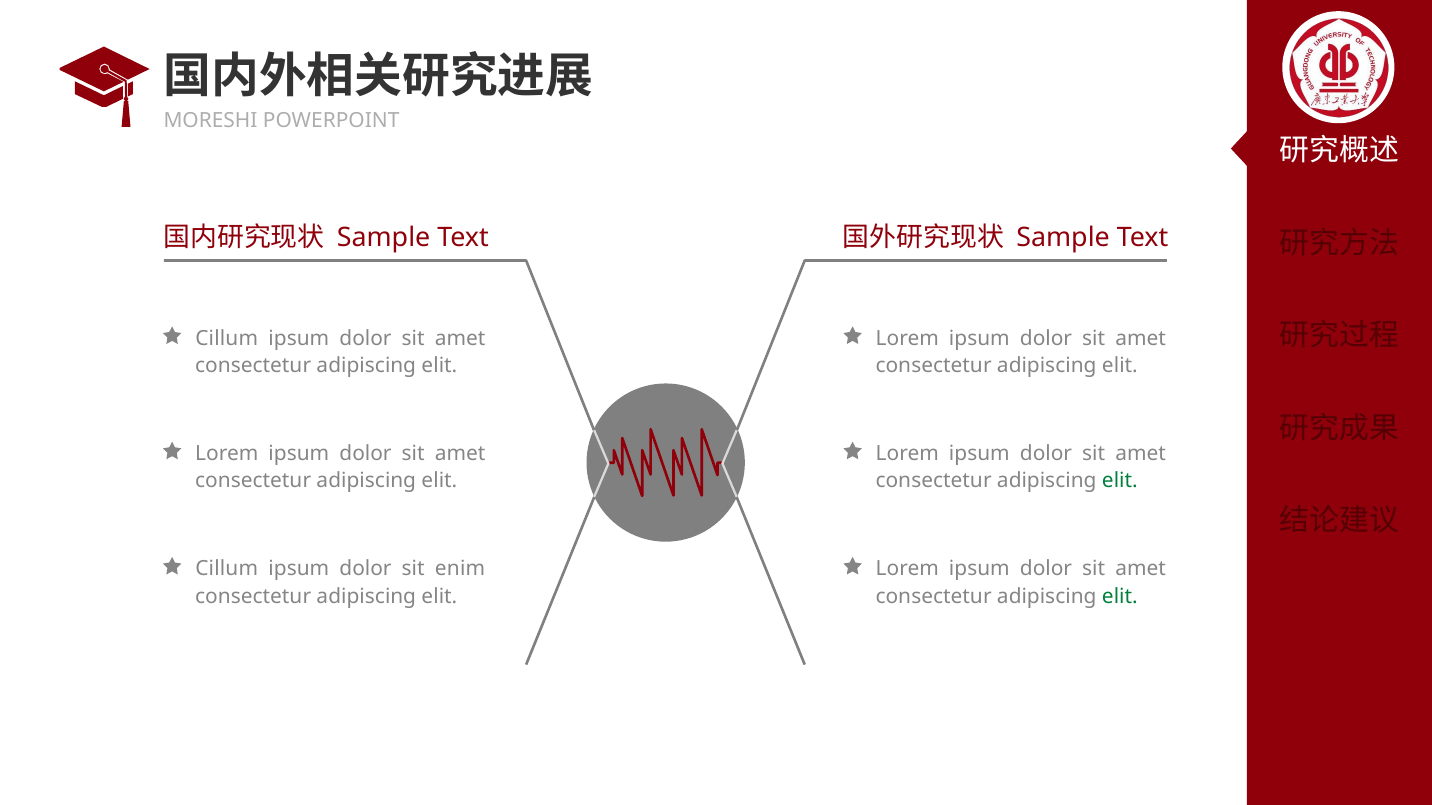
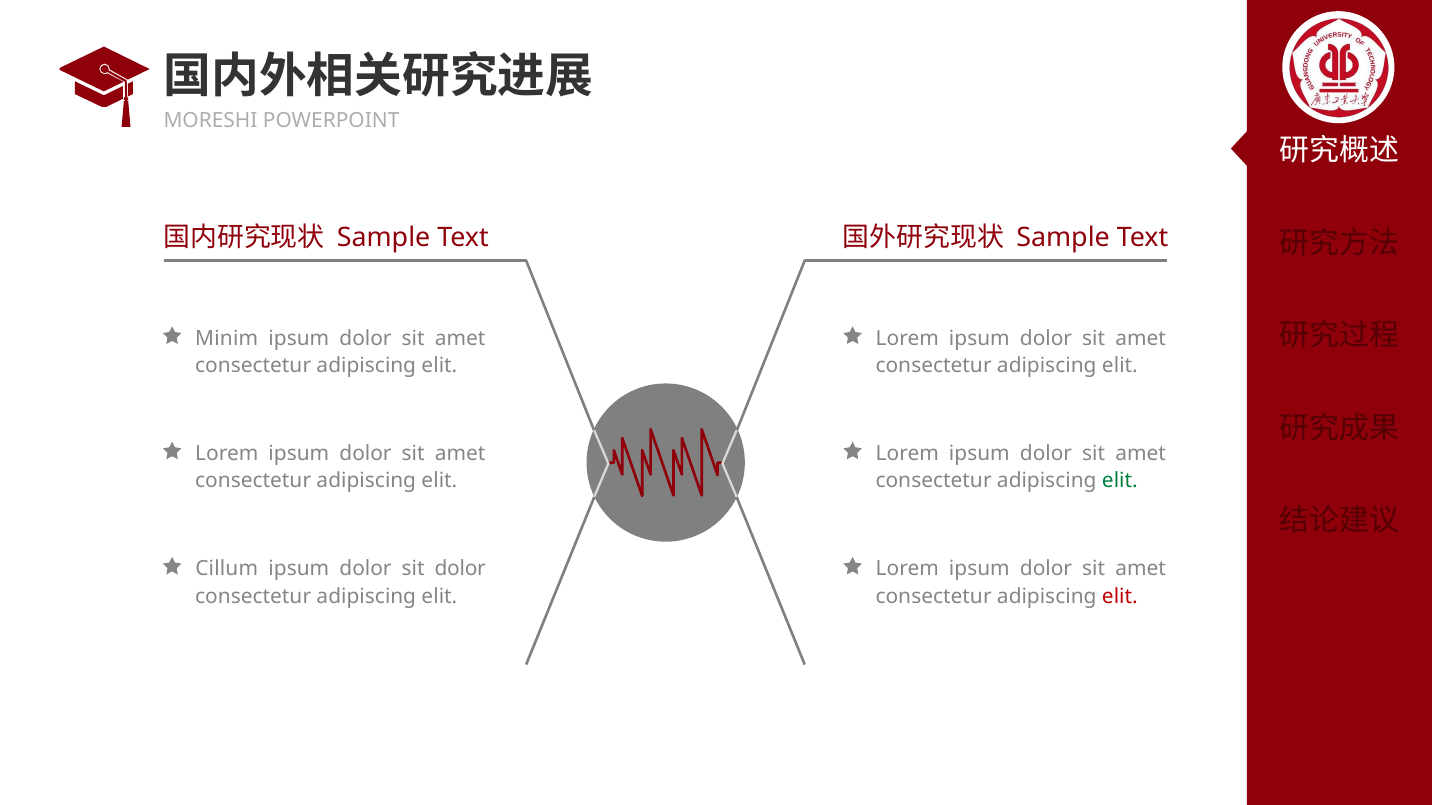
Cillum: Cillum -> Minim (227, 338)
sit enim: enim -> dolor (460, 569)
elit colour: green -> red (1120, 597)
